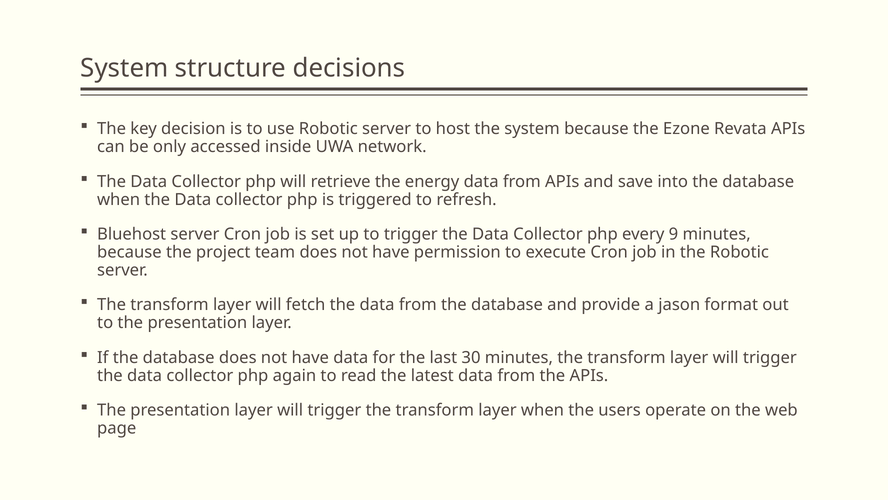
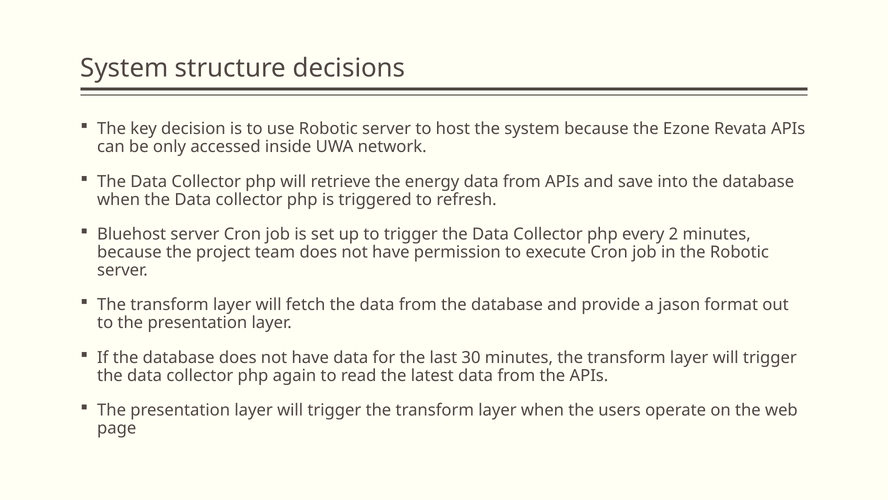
9: 9 -> 2 (673, 234)
